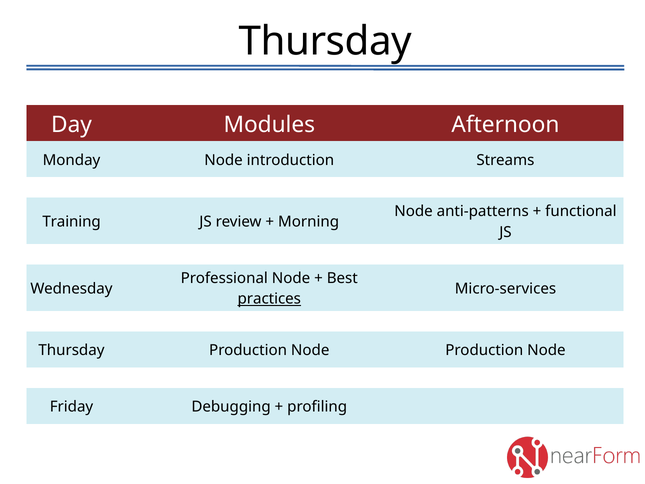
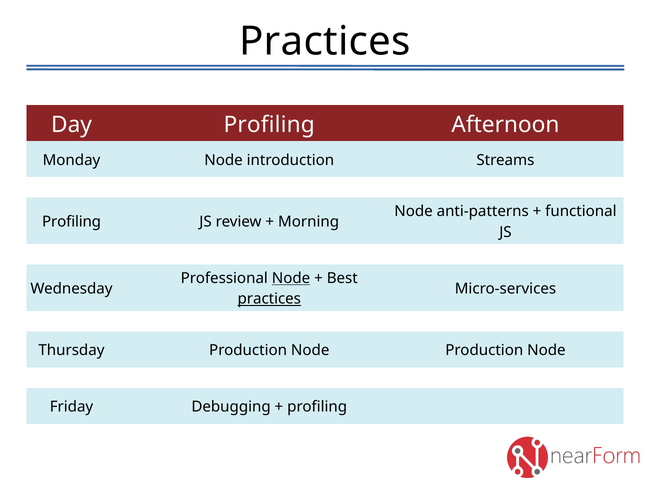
Thursday: Thursday -> Practices (325, 42)
Day Modules: Modules -> Profiling (269, 124)
Training: Training -> Profiling (72, 222)
Node underline: none -> present (291, 278)
